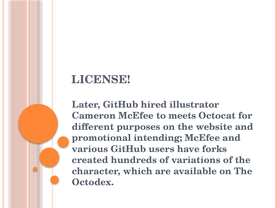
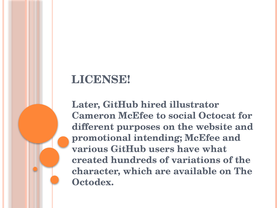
meets: meets -> social (182, 116)
forks: forks -> what (215, 149)
